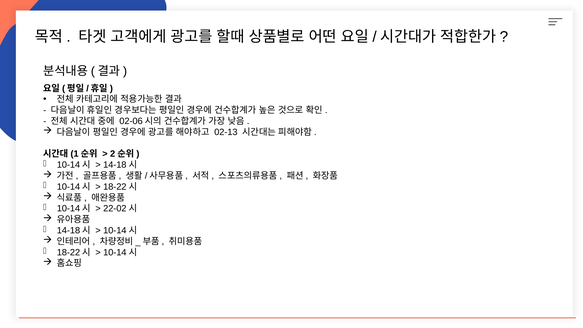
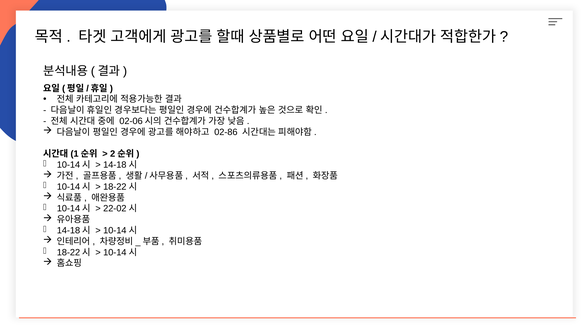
02-13: 02-13 -> 02-86 (226, 132)
